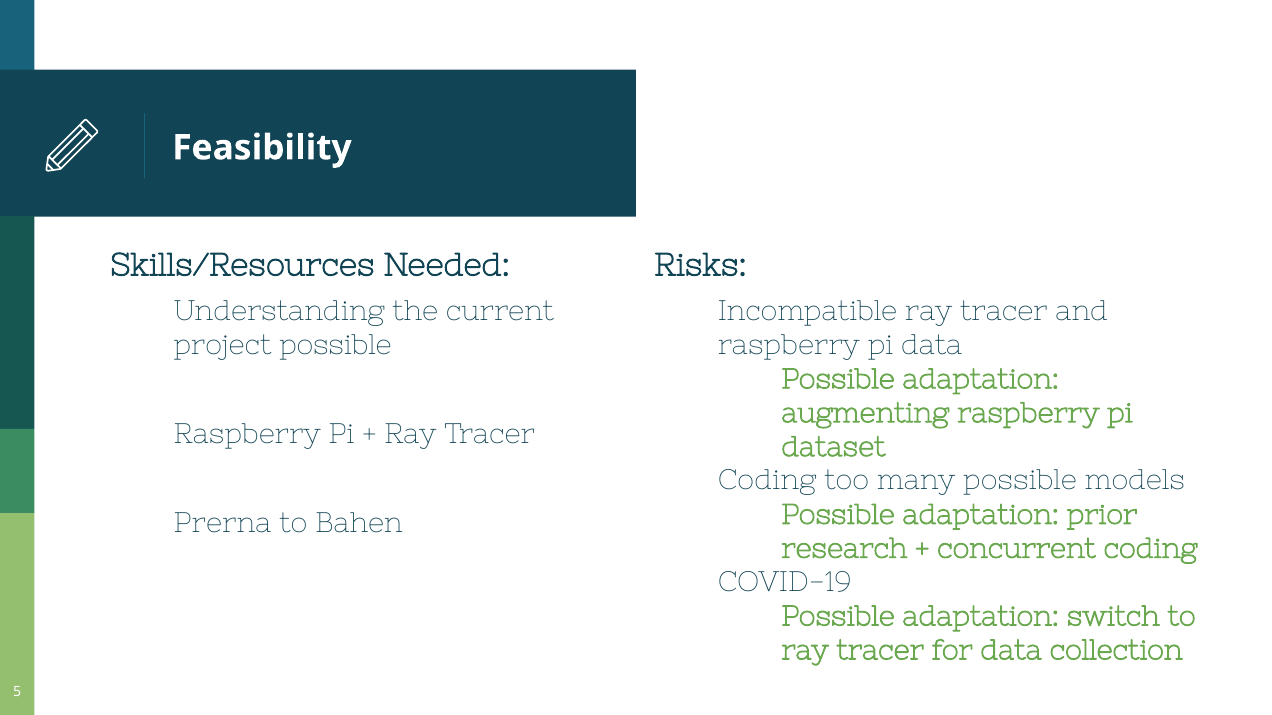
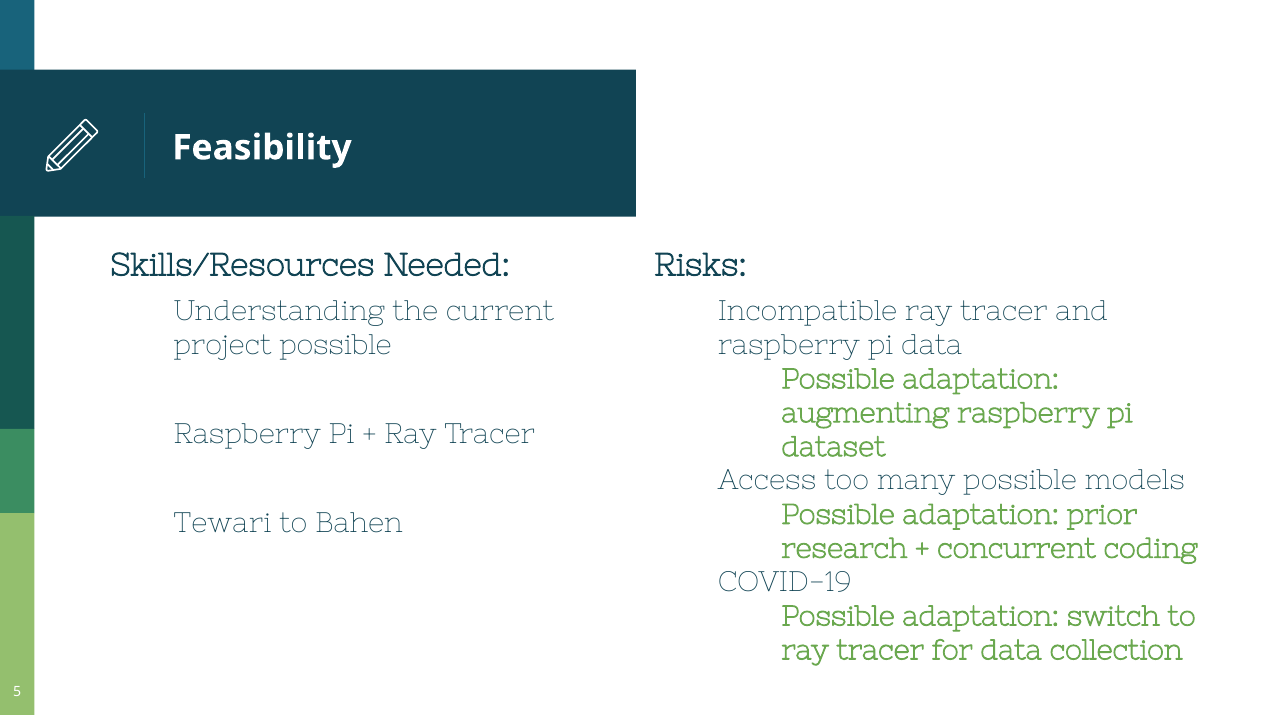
Coding: Coding -> Access (767, 481)
Prerna: Prerna -> Tewari (223, 523)
